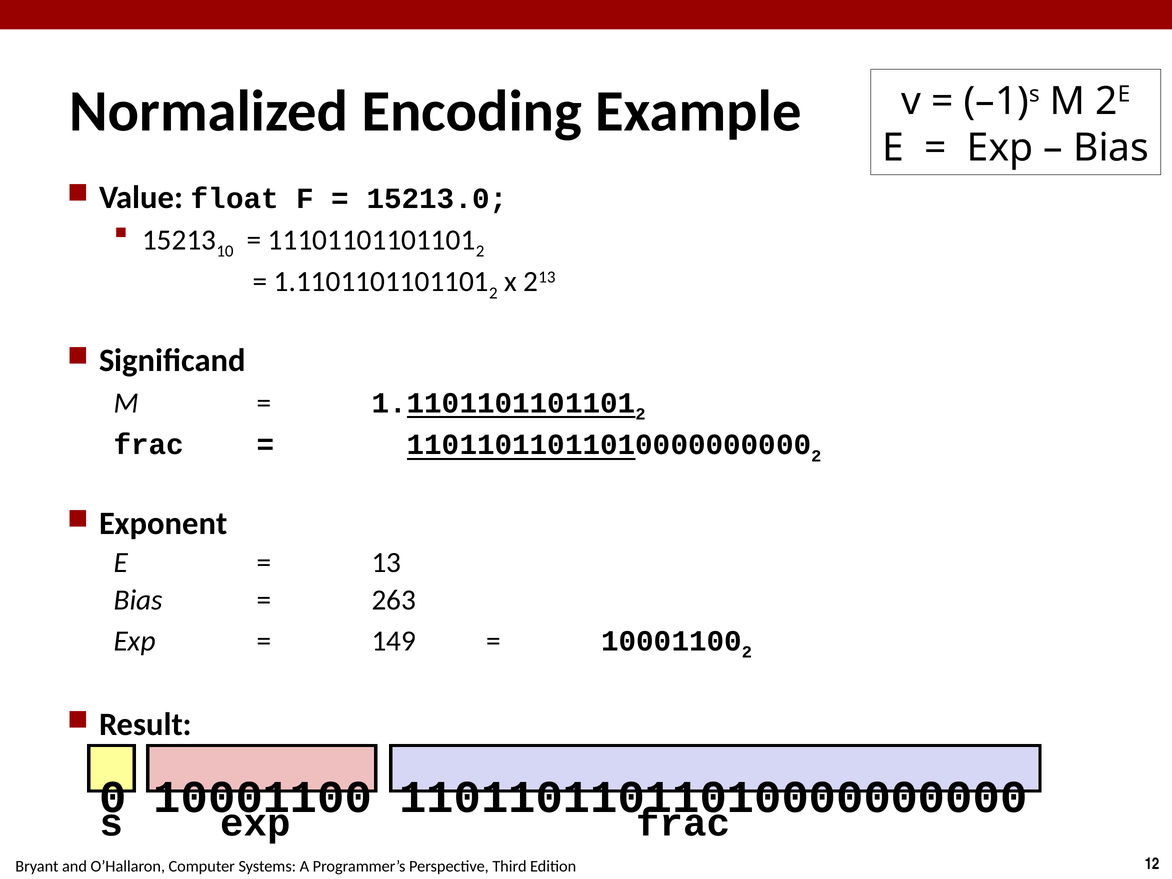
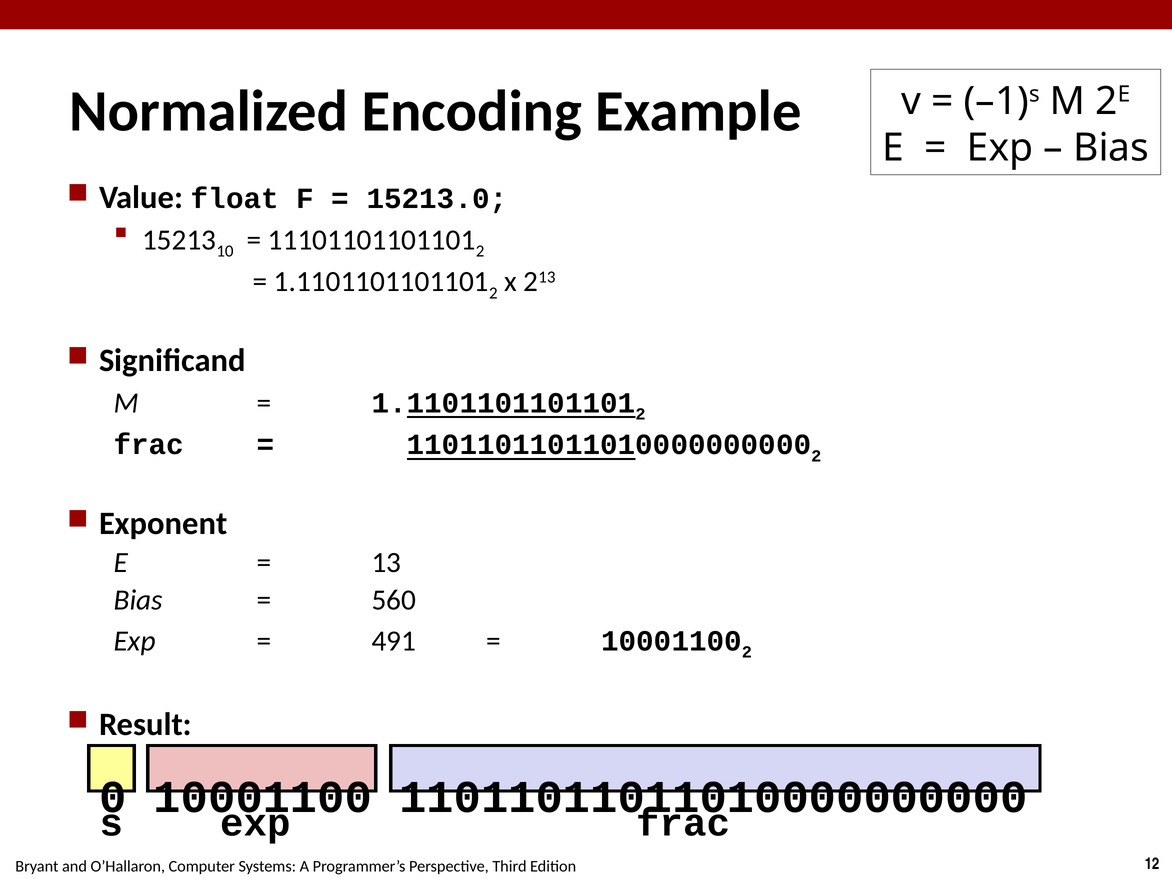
263: 263 -> 560 (394, 600)
149: 149 -> 491 (394, 641)
